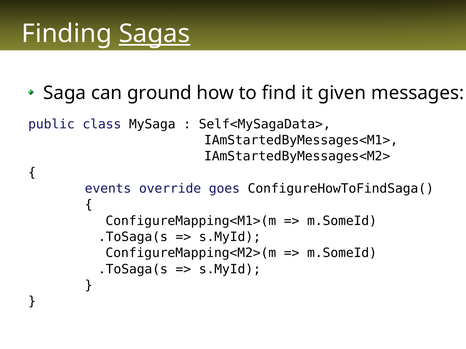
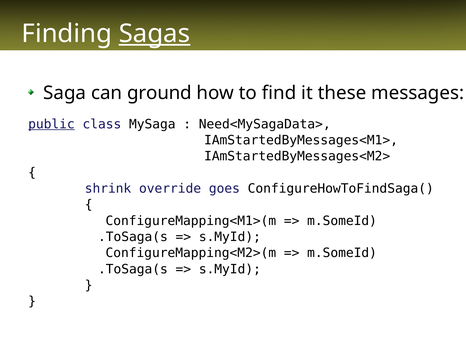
given: given -> these (342, 93)
public underline: none -> present (51, 124)
Self<MySagaData>: Self<MySagaData> -> Need<MySagaData> (265, 124)
events: events -> shrink (108, 189)
